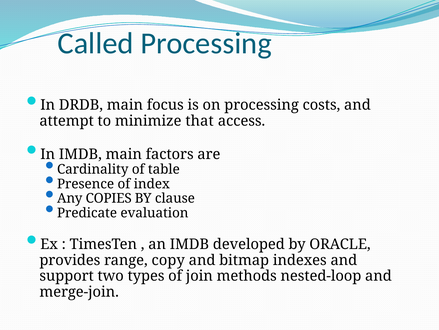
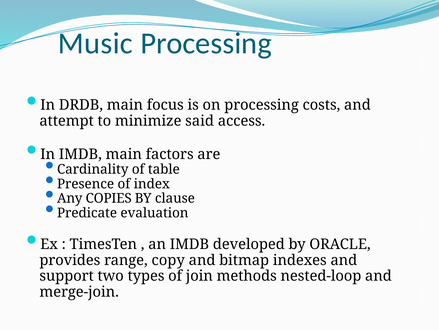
Called: Called -> Music (95, 43)
that: that -> said (200, 121)
